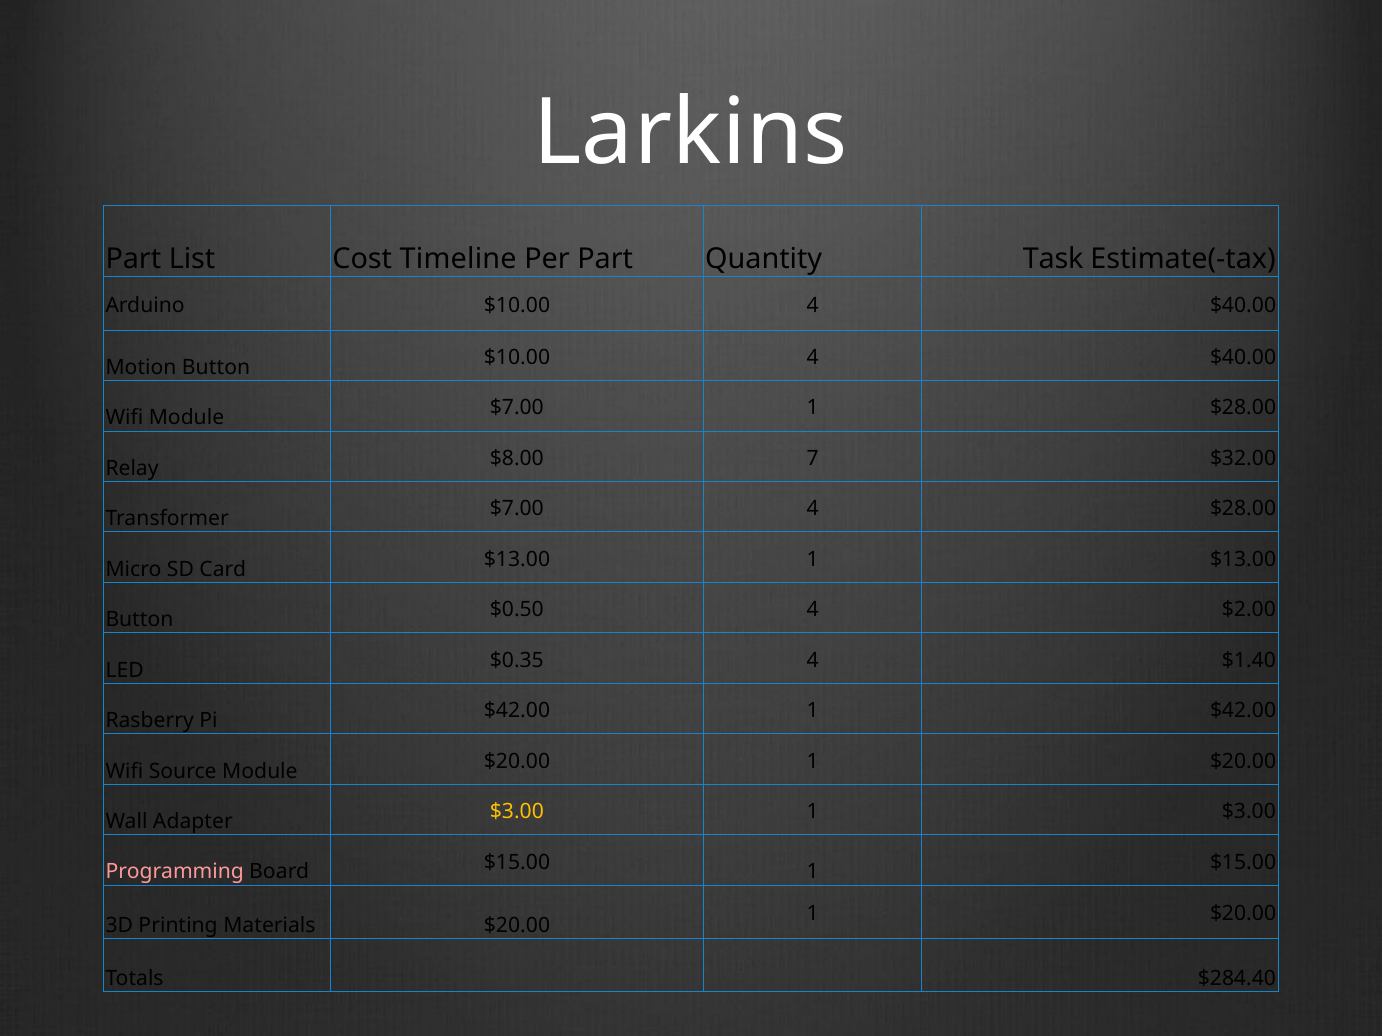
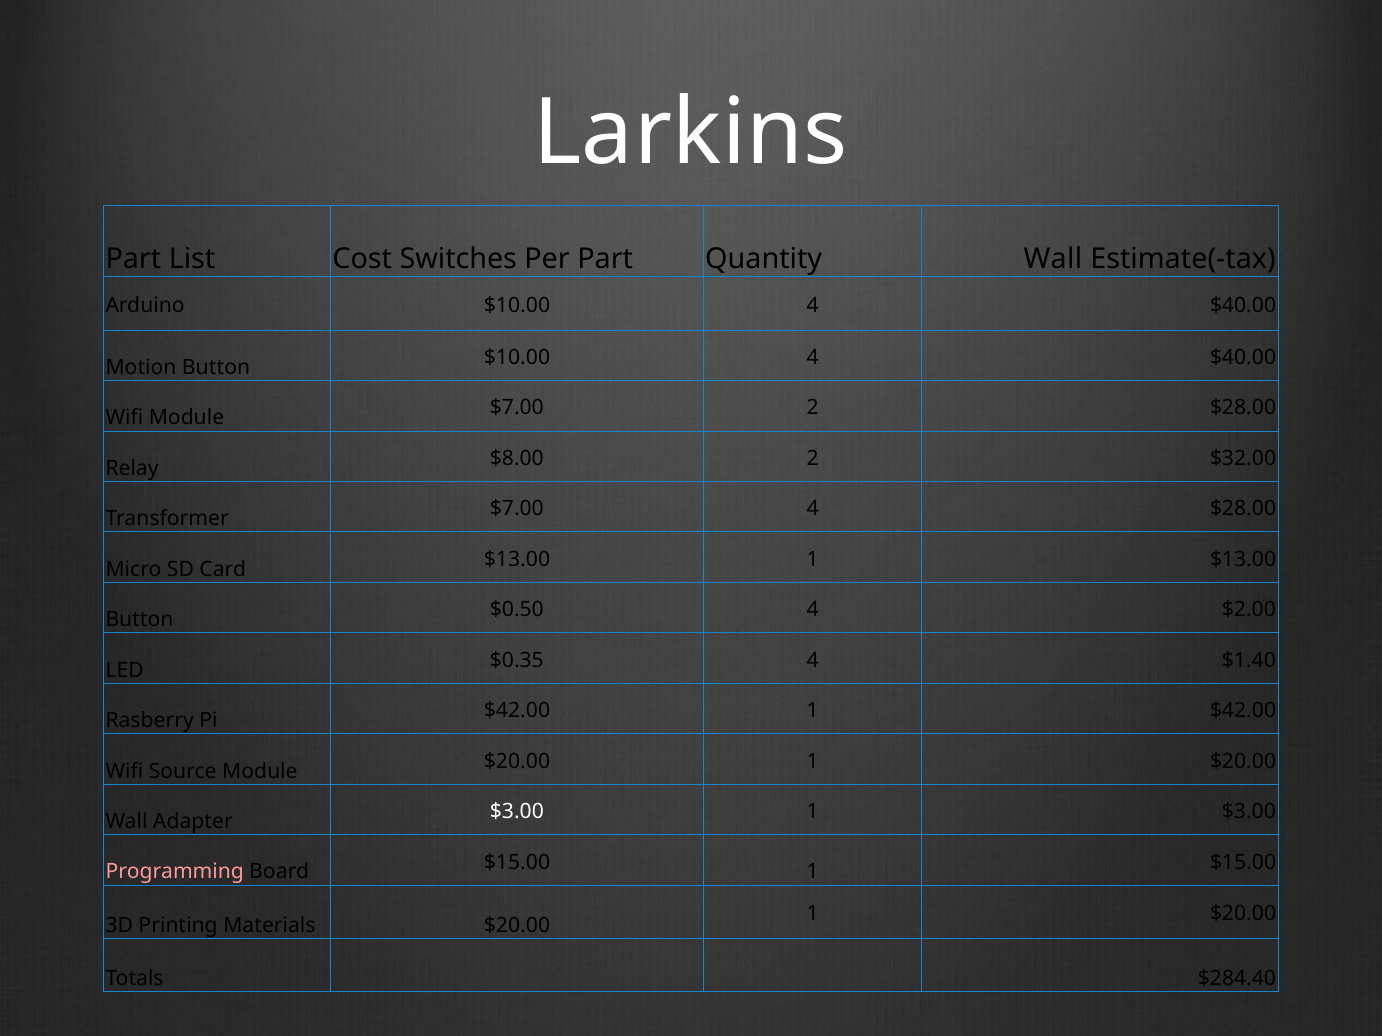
Timeline: Timeline -> Switches (458, 259)
Quantity Task: Task -> Wall (1053, 259)
$7.00 1: 1 -> 2 (813, 408)
$8.00 7: 7 -> 2 (813, 459)
$3.00 colour: yellow -> white (517, 812)
